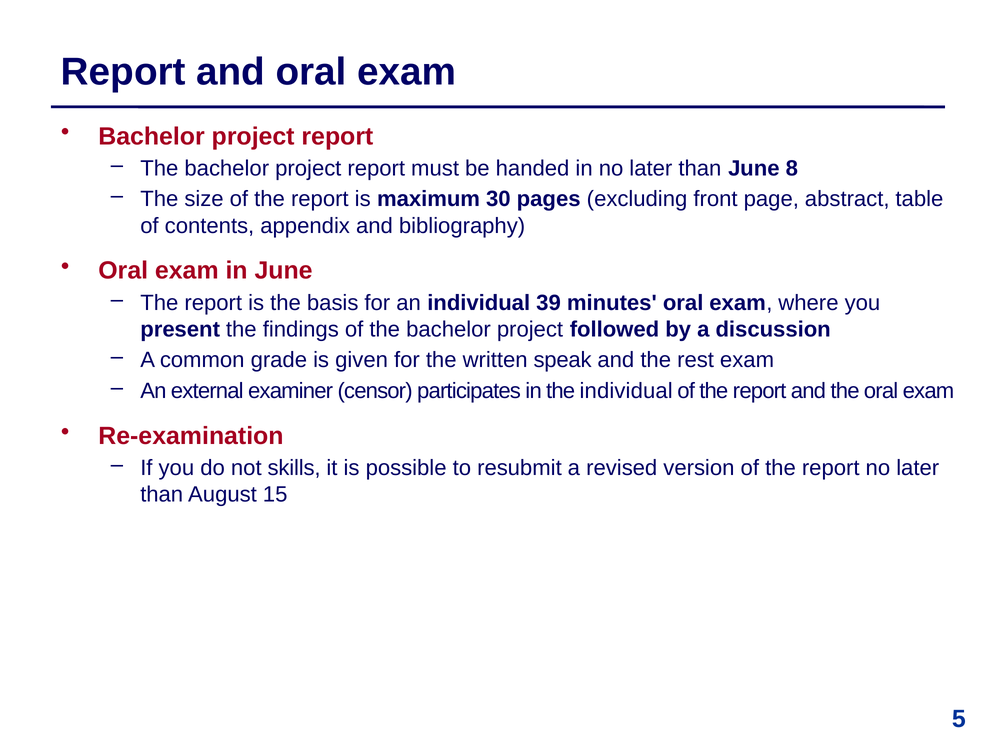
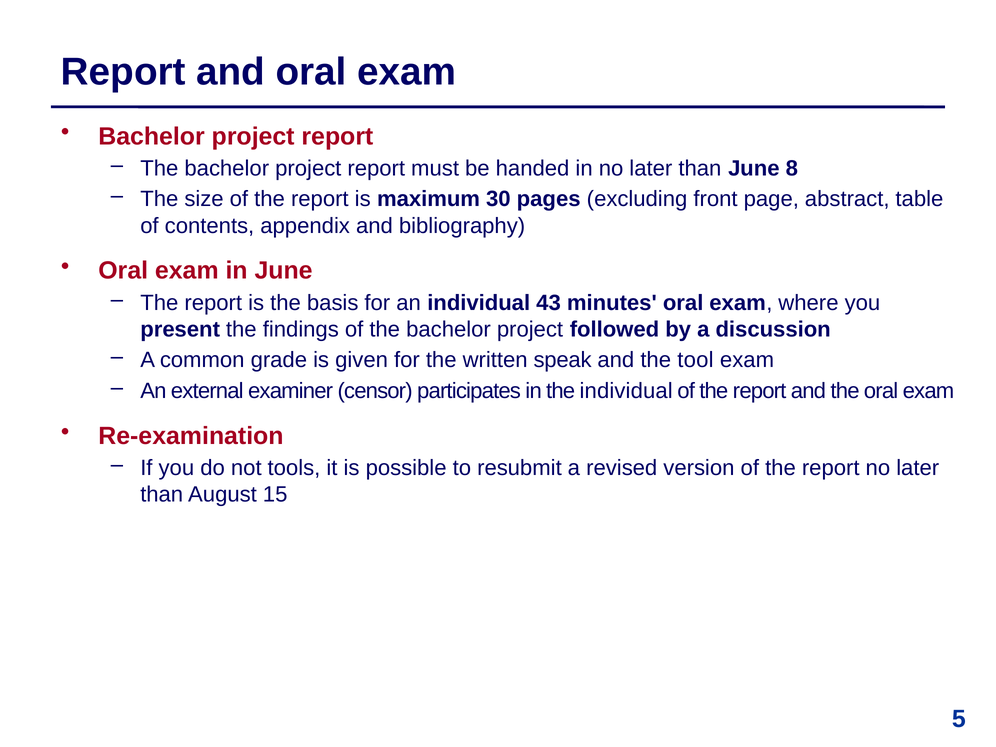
39: 39 -> 43 (549, 303)
rest: rest -> tool (695, 360)
skills: skills -> tools (294, 468)
